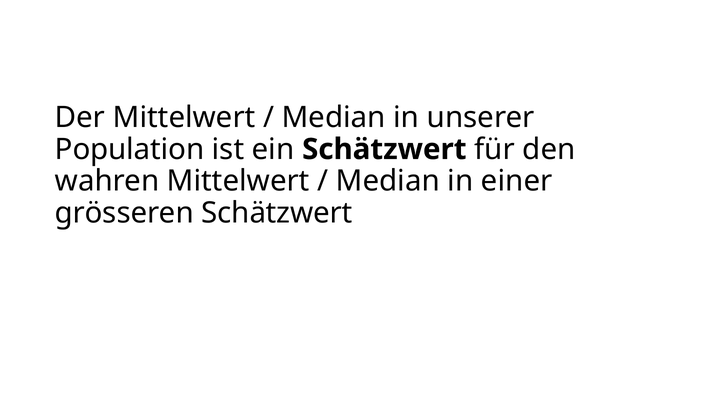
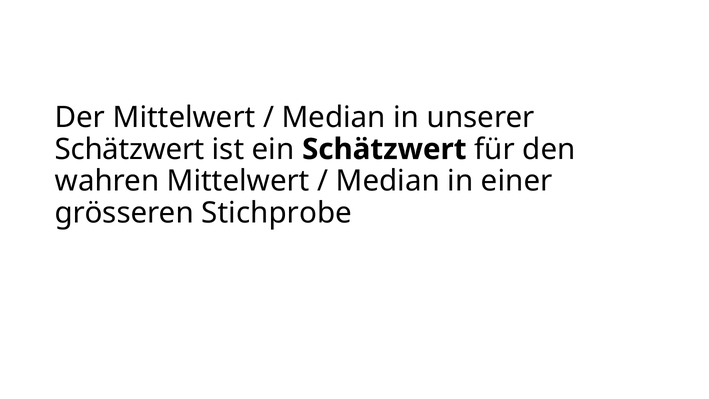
Population: Population -> Schätzwert (130, 149)
grösseren Schätzwert: Schätzwert -> Stichprobe (277, 213)
